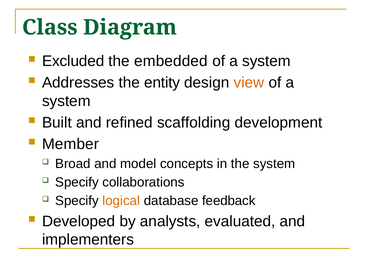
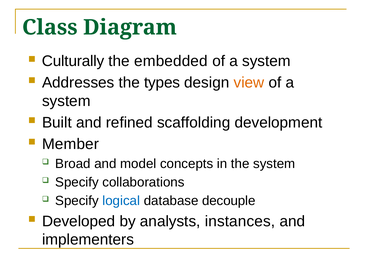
Excluded: Excluded -> Culturally (73, 61)
entity: entity -> types (162, 83)
logical colour: orange -> blue (121, 201)
feedback: feedback -> decouple (229, 201)
evaluated: evaluated -> instances (240, 221)
